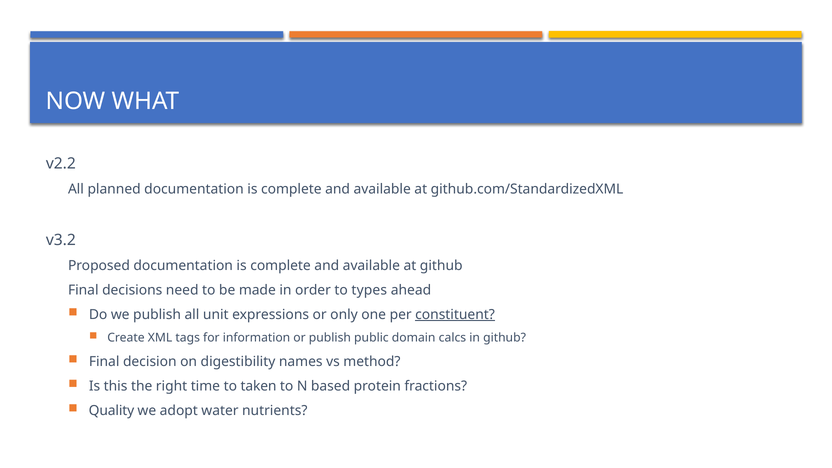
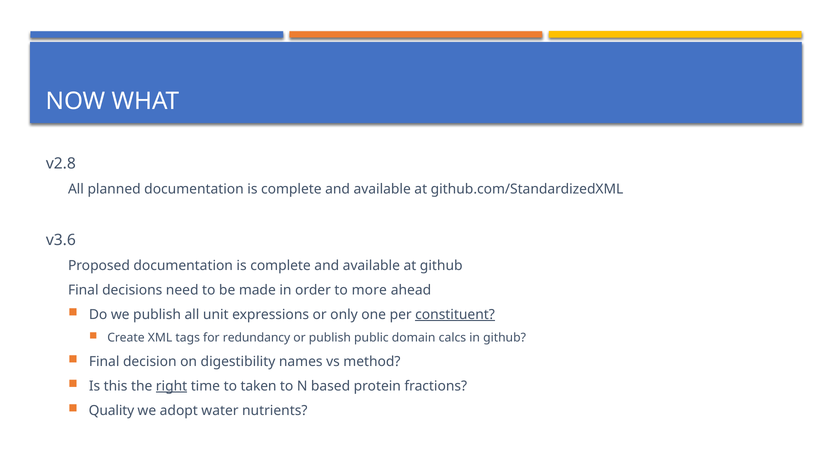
v2.2: v2.2 -> v2.8 (61, 164)
v3.2: v3.2 -> v3.6 (61, 240)
types: types -> more (369, 290)
information: information -> redundancy (257, 338)
right underline: none -> present (172, 386)
